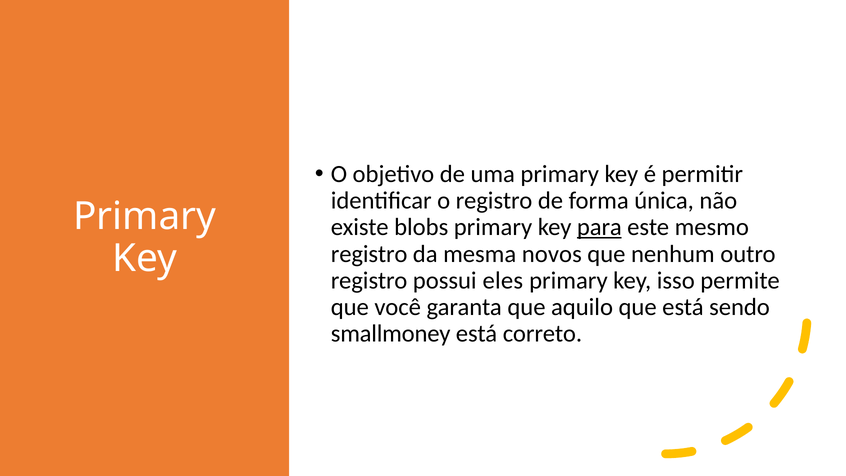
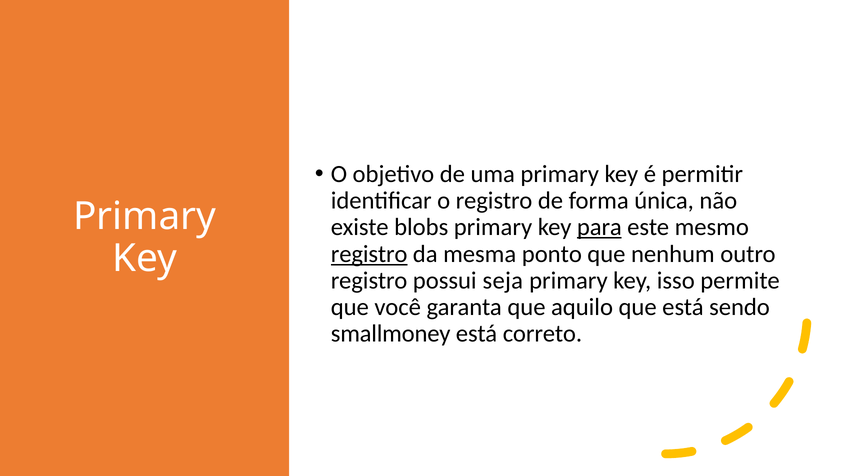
registro underline: none -> present (369, 254)
novos: novos -> ponto (552, 254)
eles: eles -> seja (503, 280)
